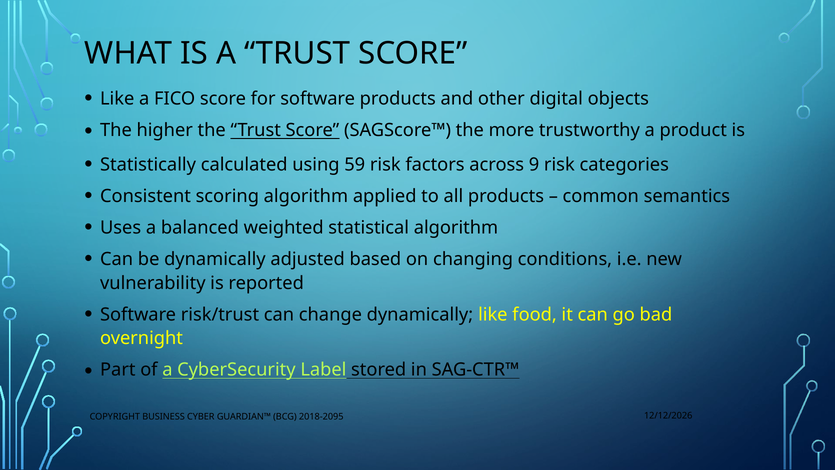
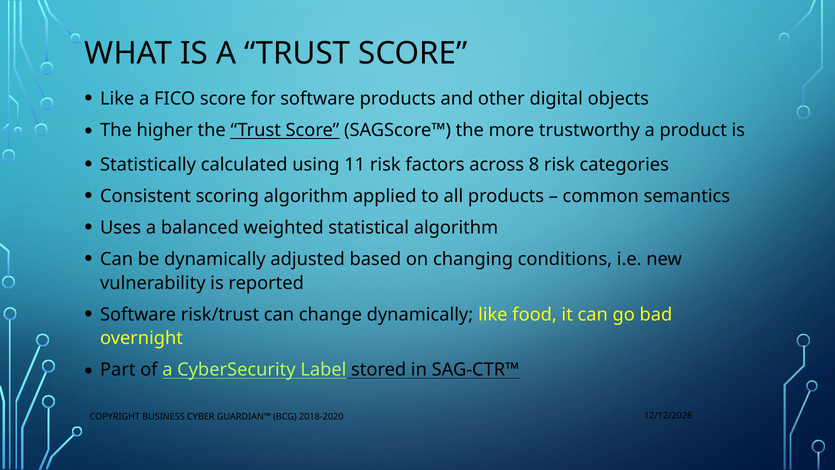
59: 59 -> 11 (355, 165)
9: 9 -> 8 (534, 165)
2018-2095: 2018-2095 -> 2018-2020 (321, 417)
